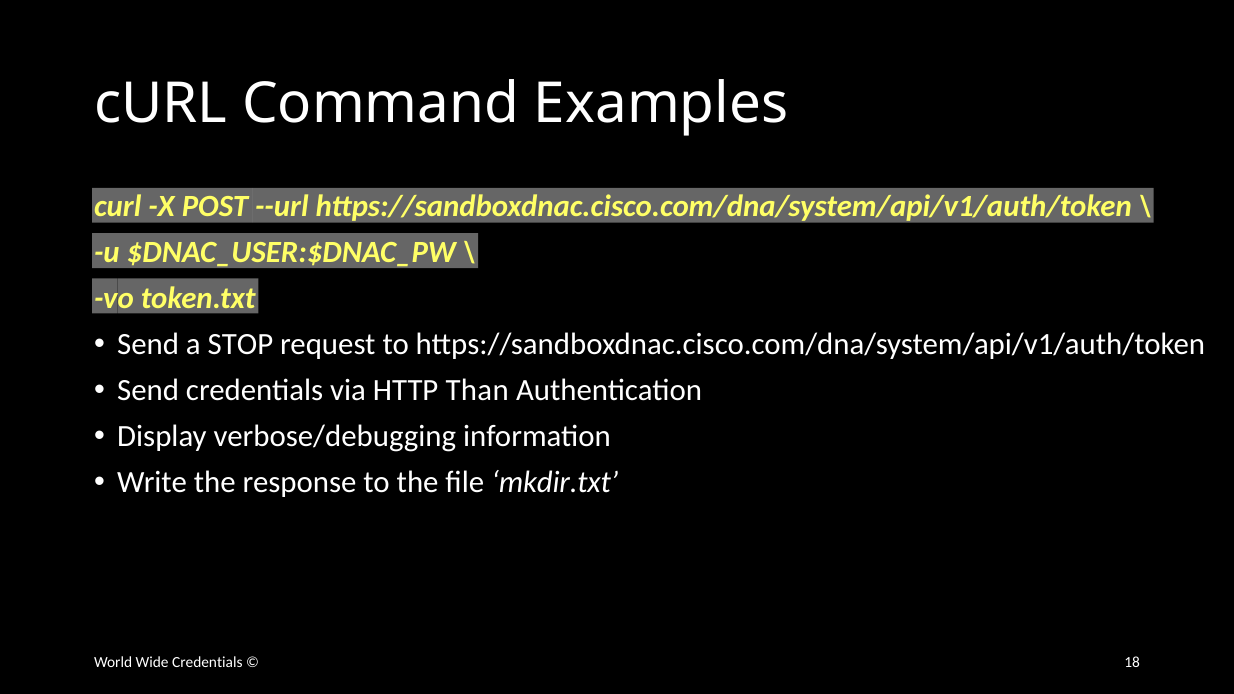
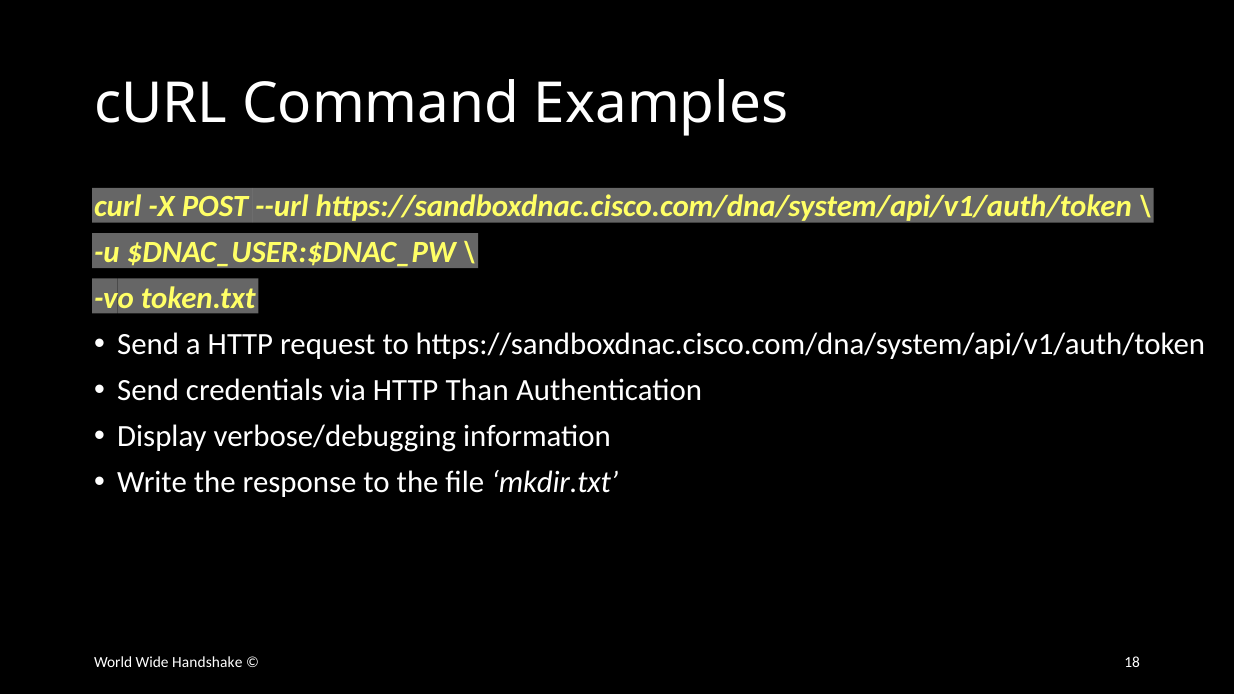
a STOP: STOP -> HTTP (240, 344)
Wide Credentials: Credentials -> Handshake (207, 663)
